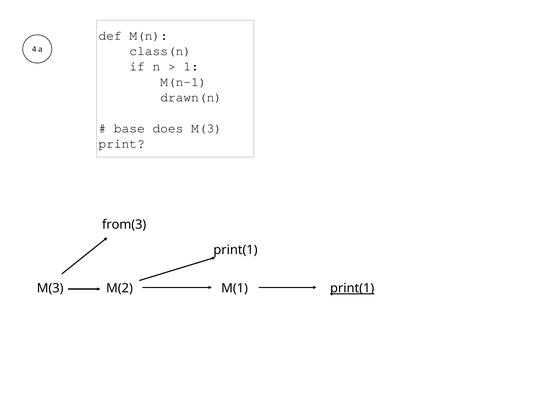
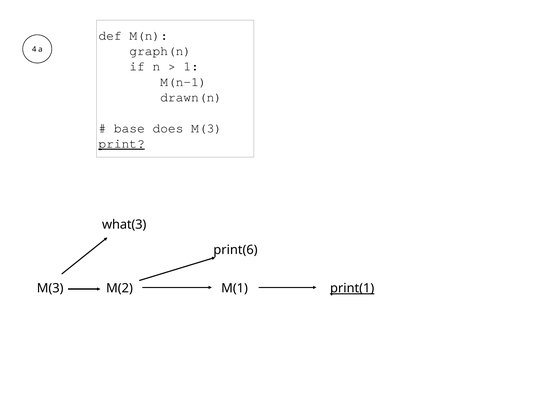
class(n: class(n -> graph(n (160, 51)
print underline: none -> present (122, 144)
from(3: from(3 -> what(3 (124, 225)
print(1: print(1 -> print(6 (235, 250)
